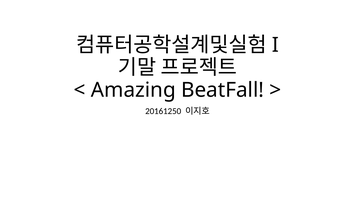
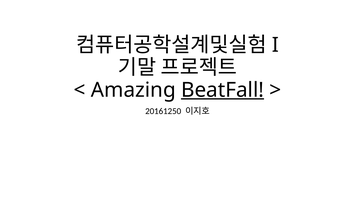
BeatFall underline: none -> present (223, 90)
